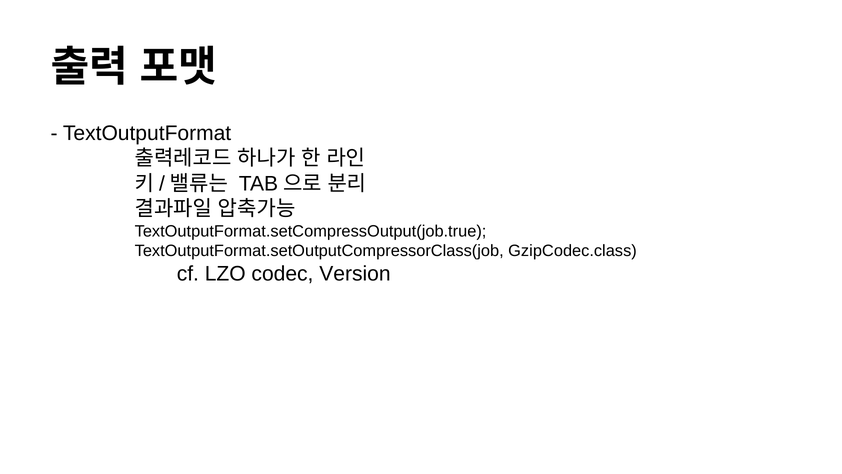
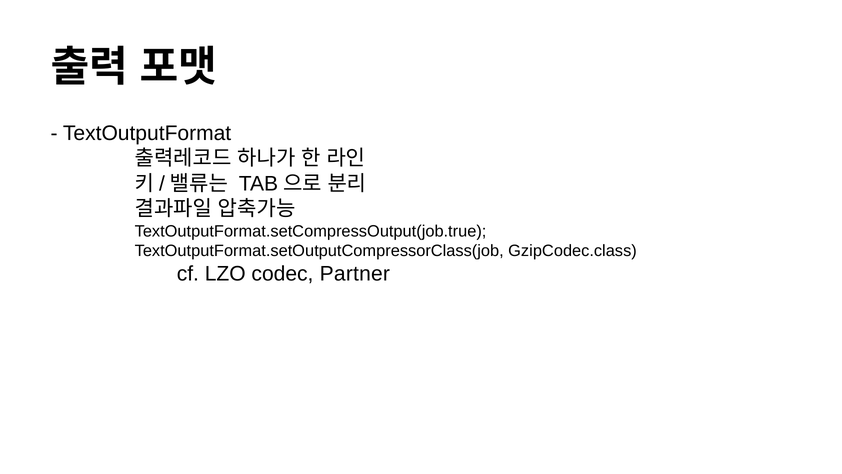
Version: Version -> Partner (355, 273)
